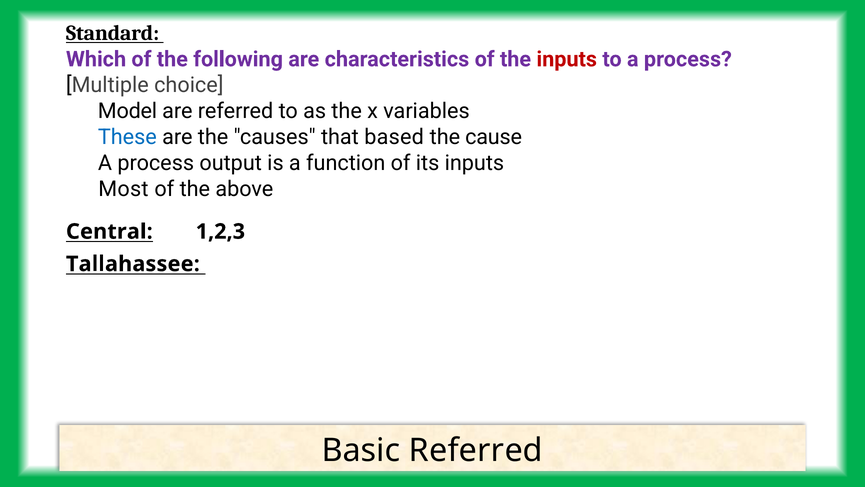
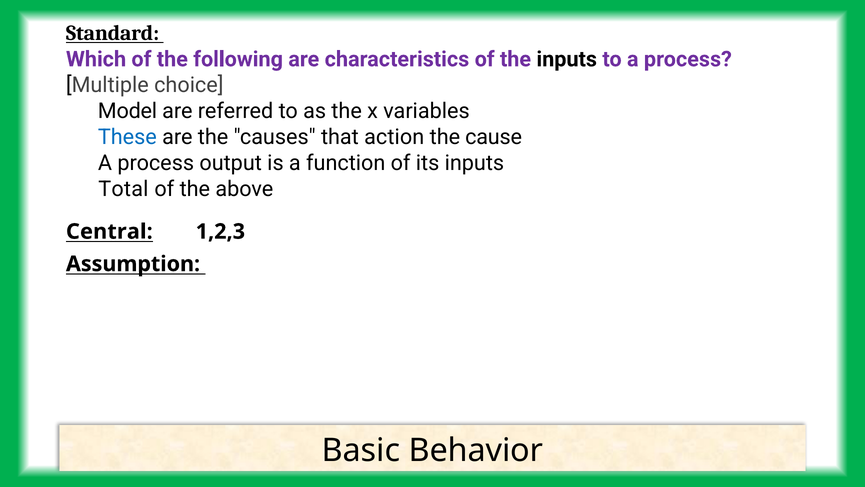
inputs colour: red -> black (567, 59)
based: based -> action (394, 137)
Most: Most -> Total (123, 189)
Tallahassee: Tallahassee -> Assumption (133, 264)
Basic Referred: Referred -> Behavior (476, 450)
